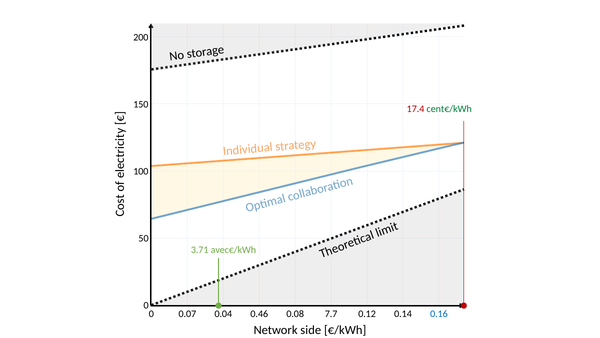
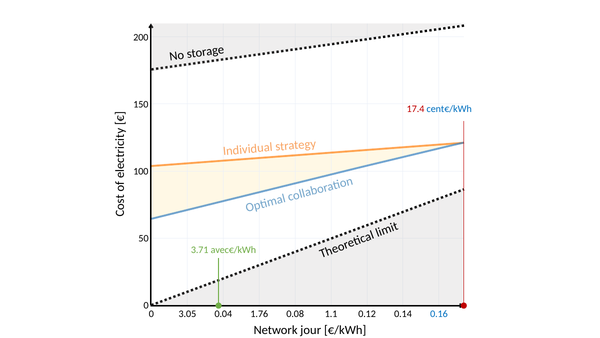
cent€/kWh colour: green -> blue (449, 109)
0.07: 0.07 -> 3.05 (187, 314)
0.46: 0.46 -> 1.76 (259, 314)
7.7: 7.7 -> 1.1 (331, 314)
side: side -> jour (311, 329)
